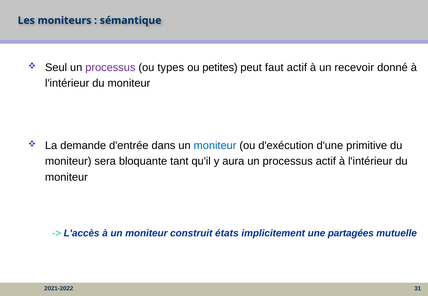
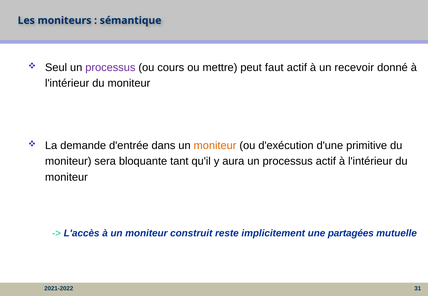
types: types -> cours (171, 68)
petites: petites -> mettre (220, 68)
moniteur colour: blue -> orange (215, 146)
états: états -> reste (227, 233)
